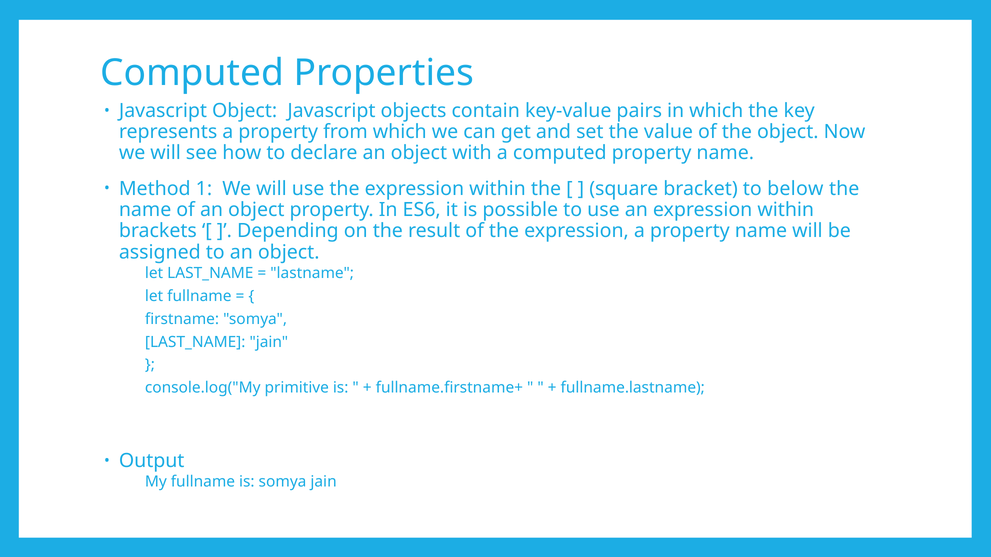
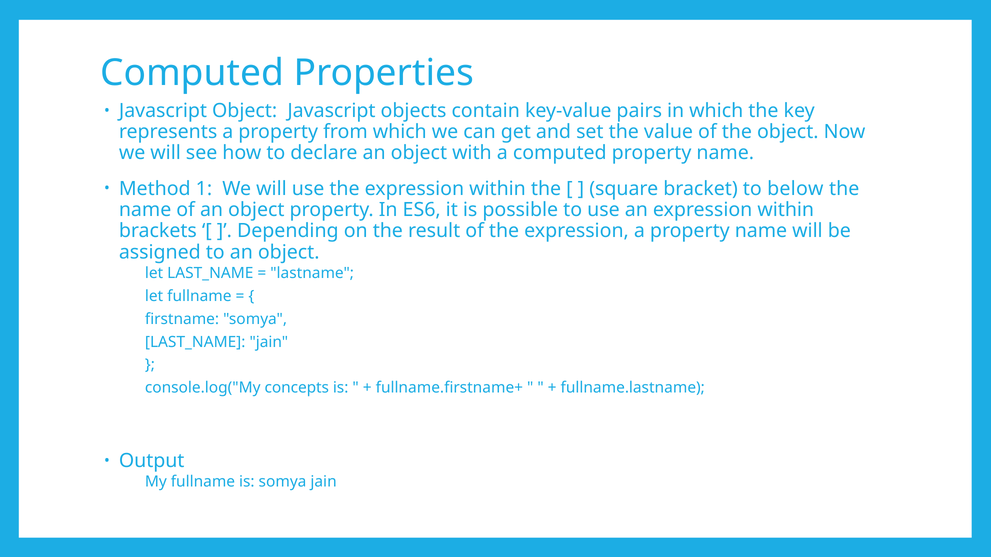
primitive: primitive -> concepts (297, 388)
